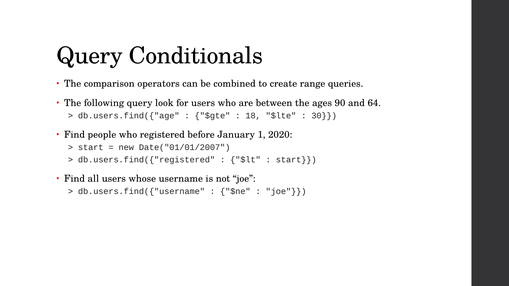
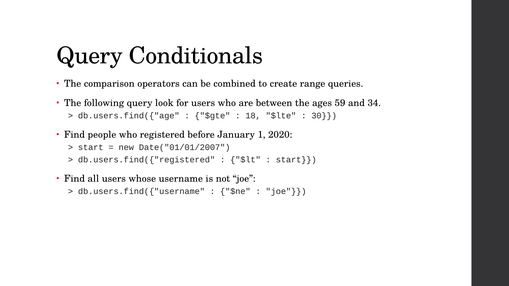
90: 90 -> 59 (340, 103)
64: 64 -> 34 (374, 103)
